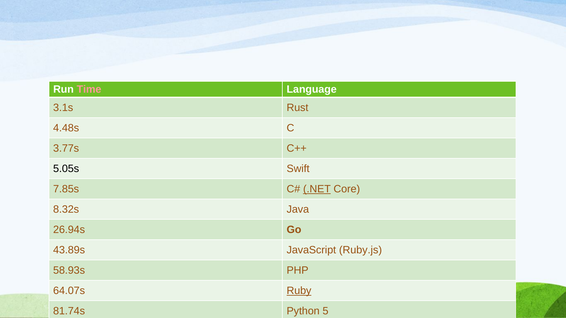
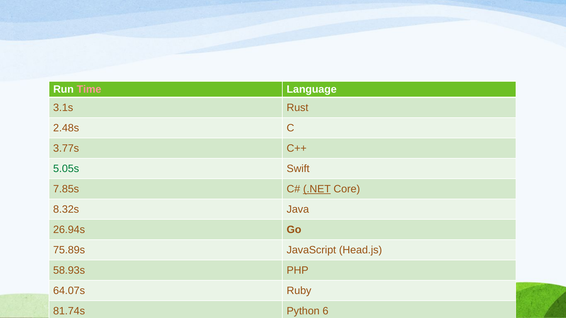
4.48s: 4.48s -> 2.48s (66, 128)
5.05s colour: black -> green (66, 169)
43.89s: 43.89s -> 75.89s (69, 250)
Ruby.js: Ruby.js -> Head.js (361, 250)
Ruby underline: present -> none (299, 291)
5: 5 -> 6 (325, 311)
